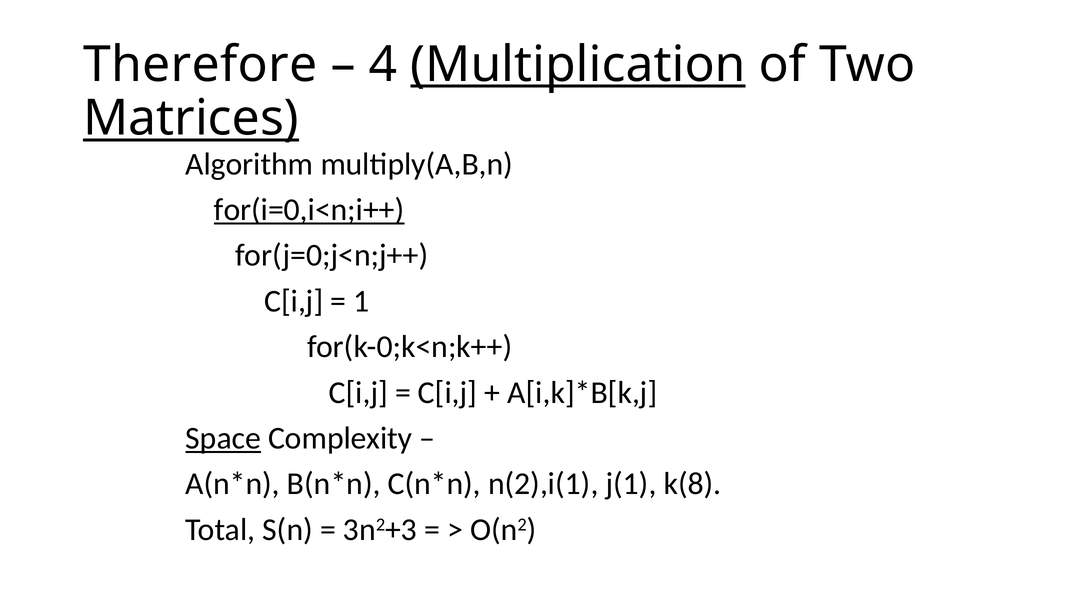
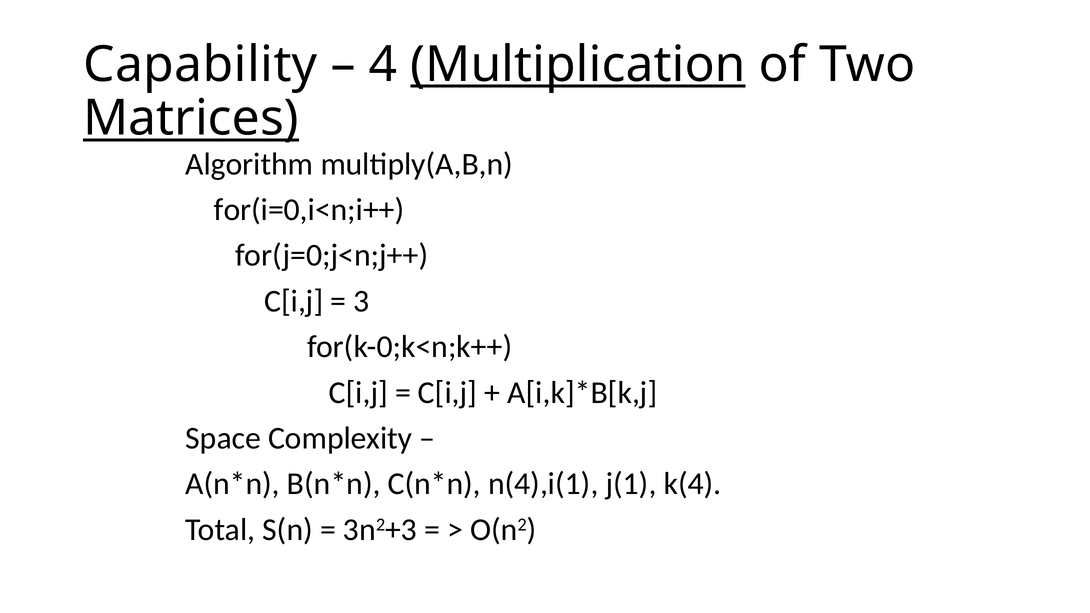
Therefore: Therefore -> Capability (200, 65)
for(i=0,i<n;i++ underline: present -> none (309, 210)
1: 1 -> 3 (361, 301)
Space underline: present -> none (223, 438)
n(2),i(1: n(2),i(1 -> n(4),i(1 (543, 484)
k(8: k(8 -> k(4 (692, 484)
